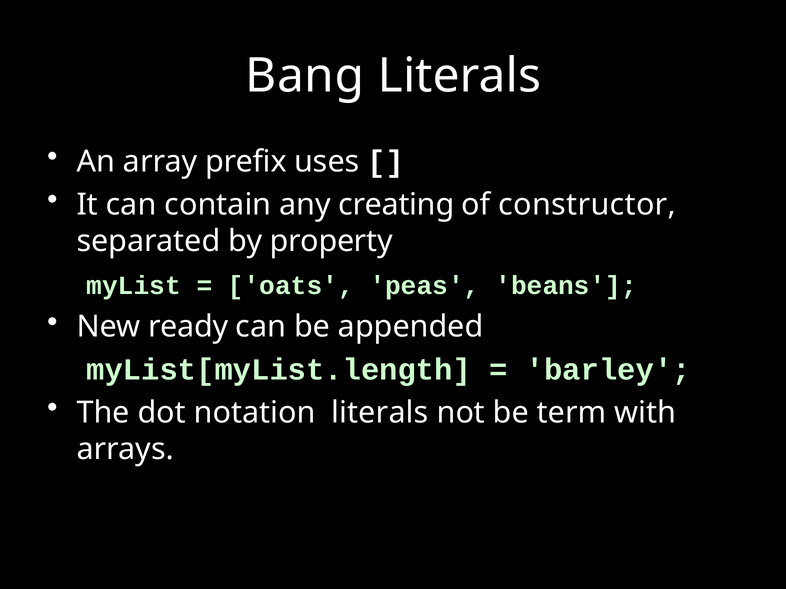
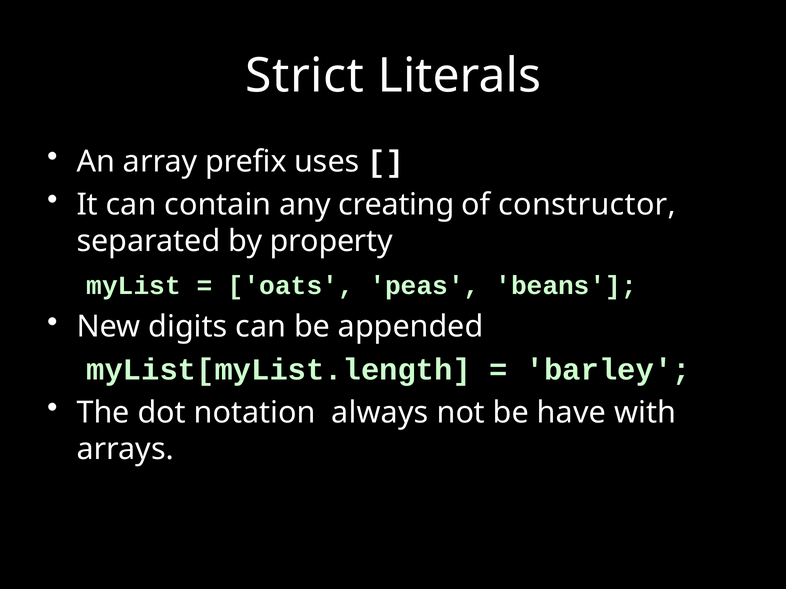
Bang: Bang -> Strict (305, 76)
ready: ready -> digits (188, 327)
notation literals: literals -> always (380, 413)
term: term -> have (571, 413)
